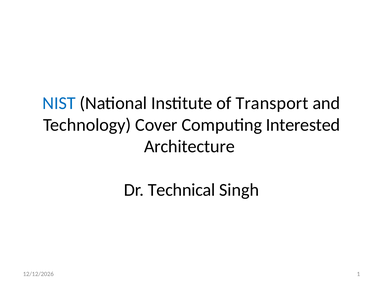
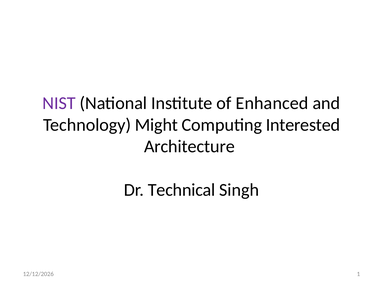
NIST colour: blue -> purple (59, 103)
Transport: Transport -> Enhanced (272, 103)
Cover: Cover -> Might (156, 125)
